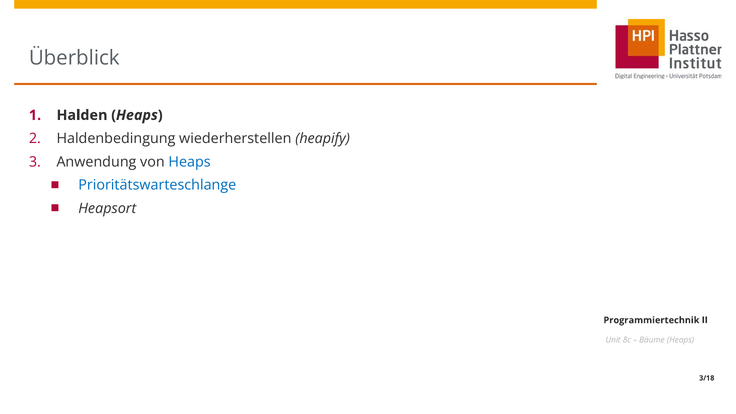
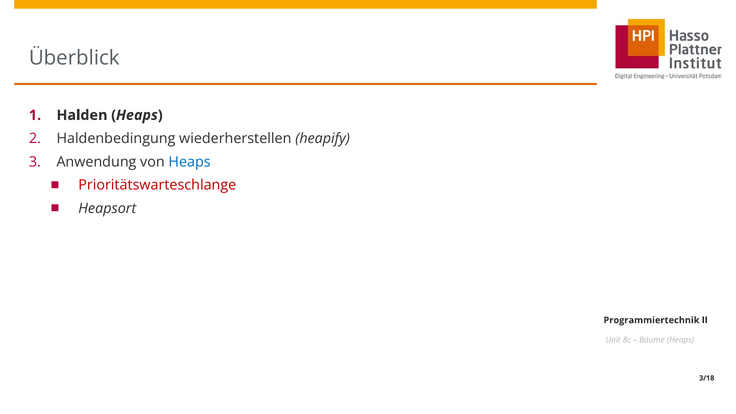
Prioritätswarteschlange colour: blue -> red (157, 185)
